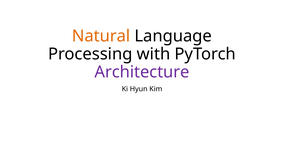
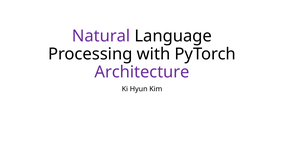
Natural colour: orange -> purple (101, 36)
